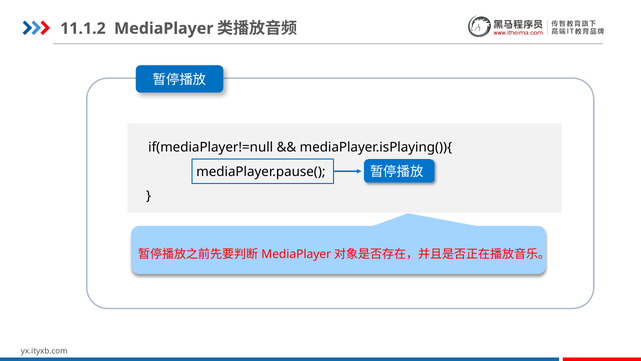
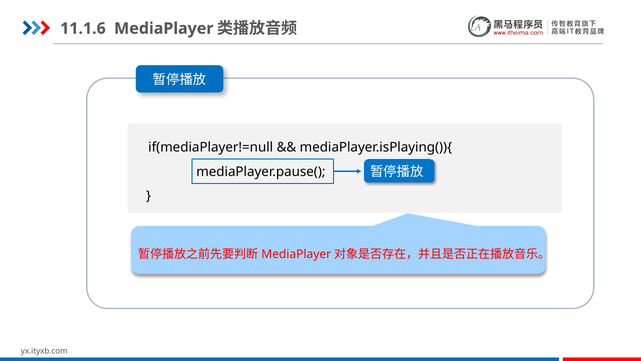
11.1.2: 11.1.2 -> 11.1.6 (83, 28)
